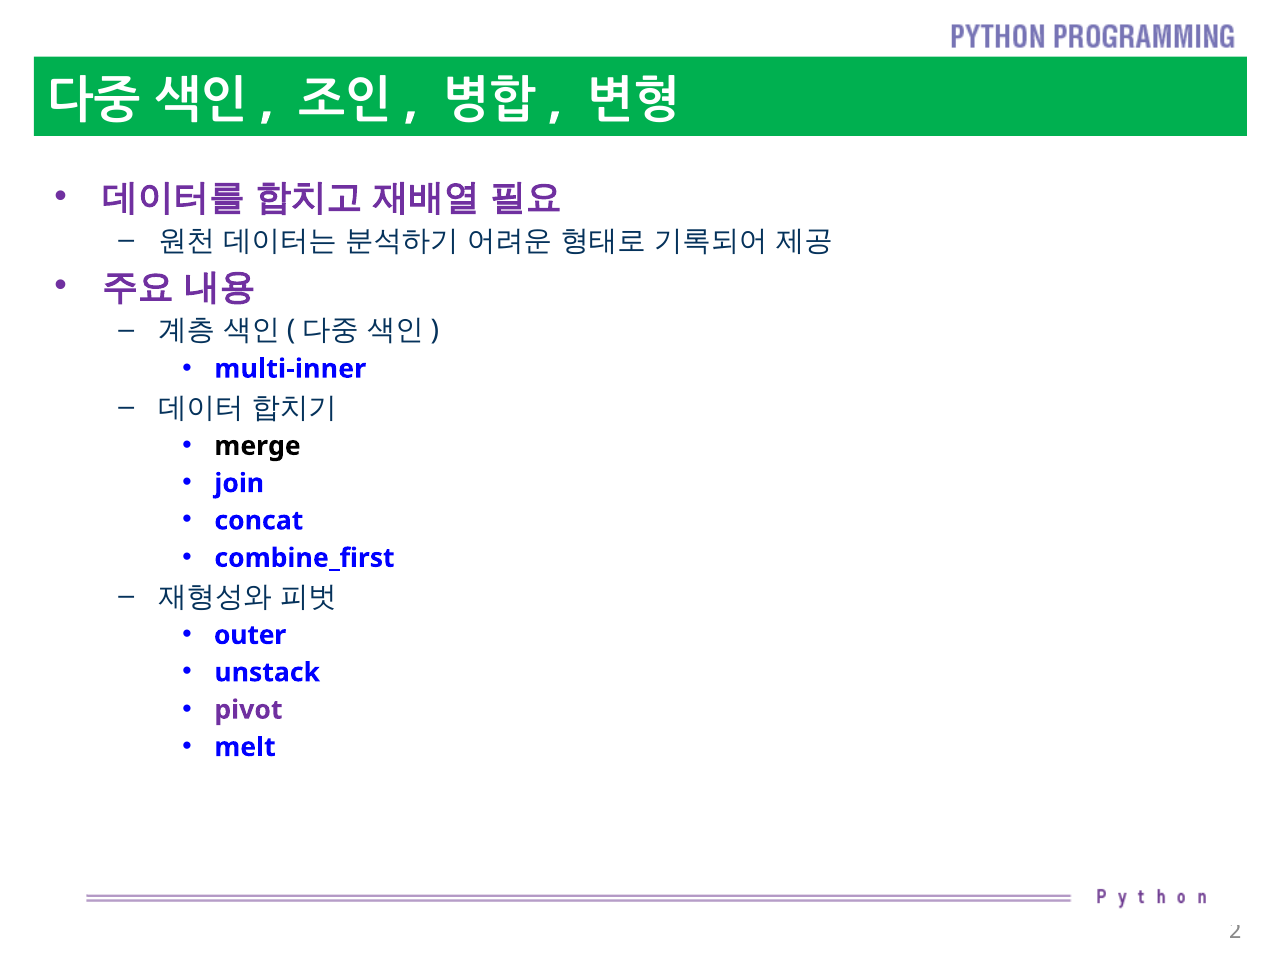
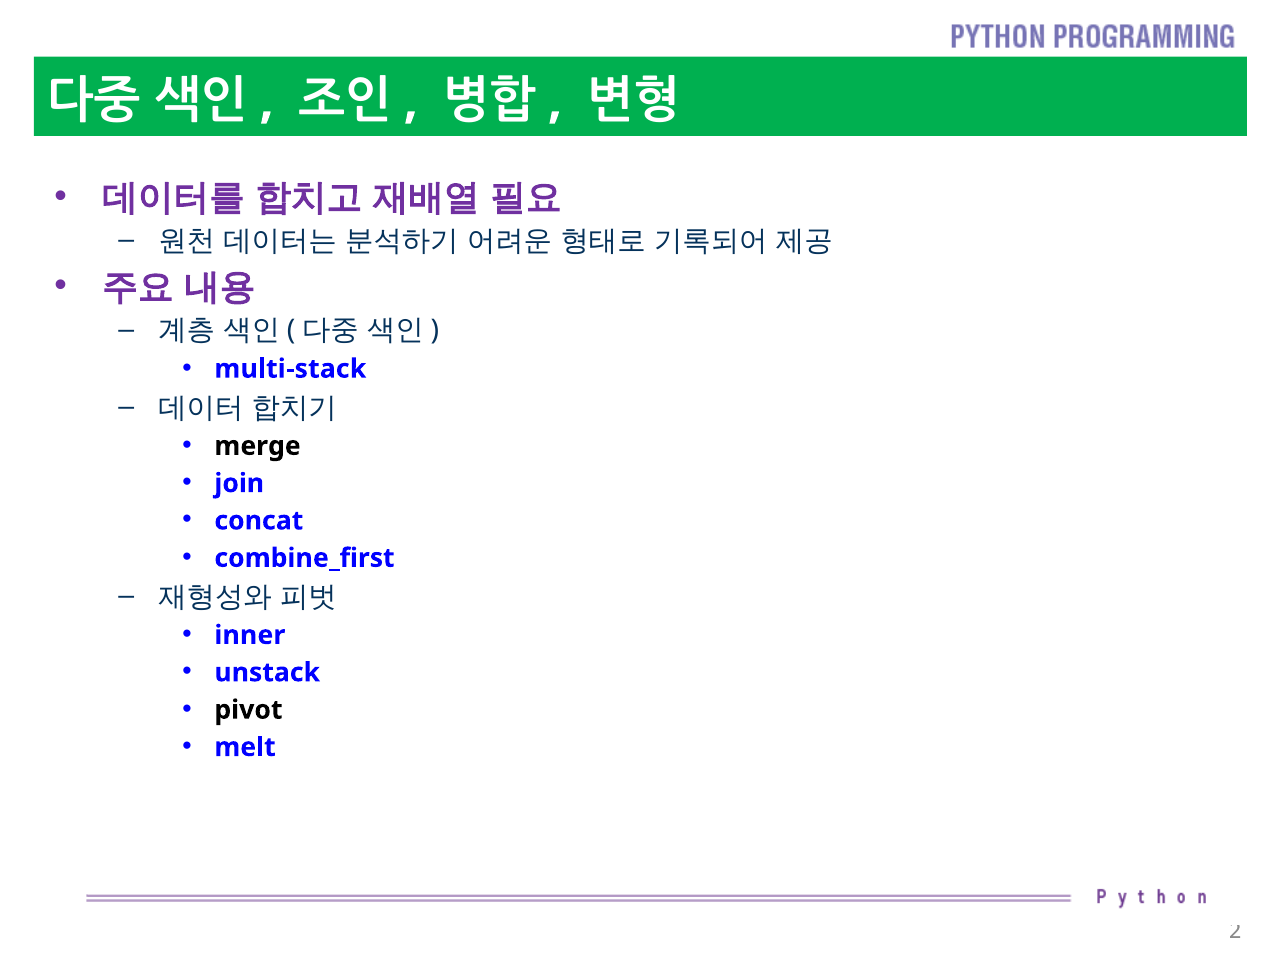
multi-inner: multi-inner -> multi-stack (290, 369)
outer: outer -> inner (250, 635)
pivot colour: purple -> black (248, 710)
